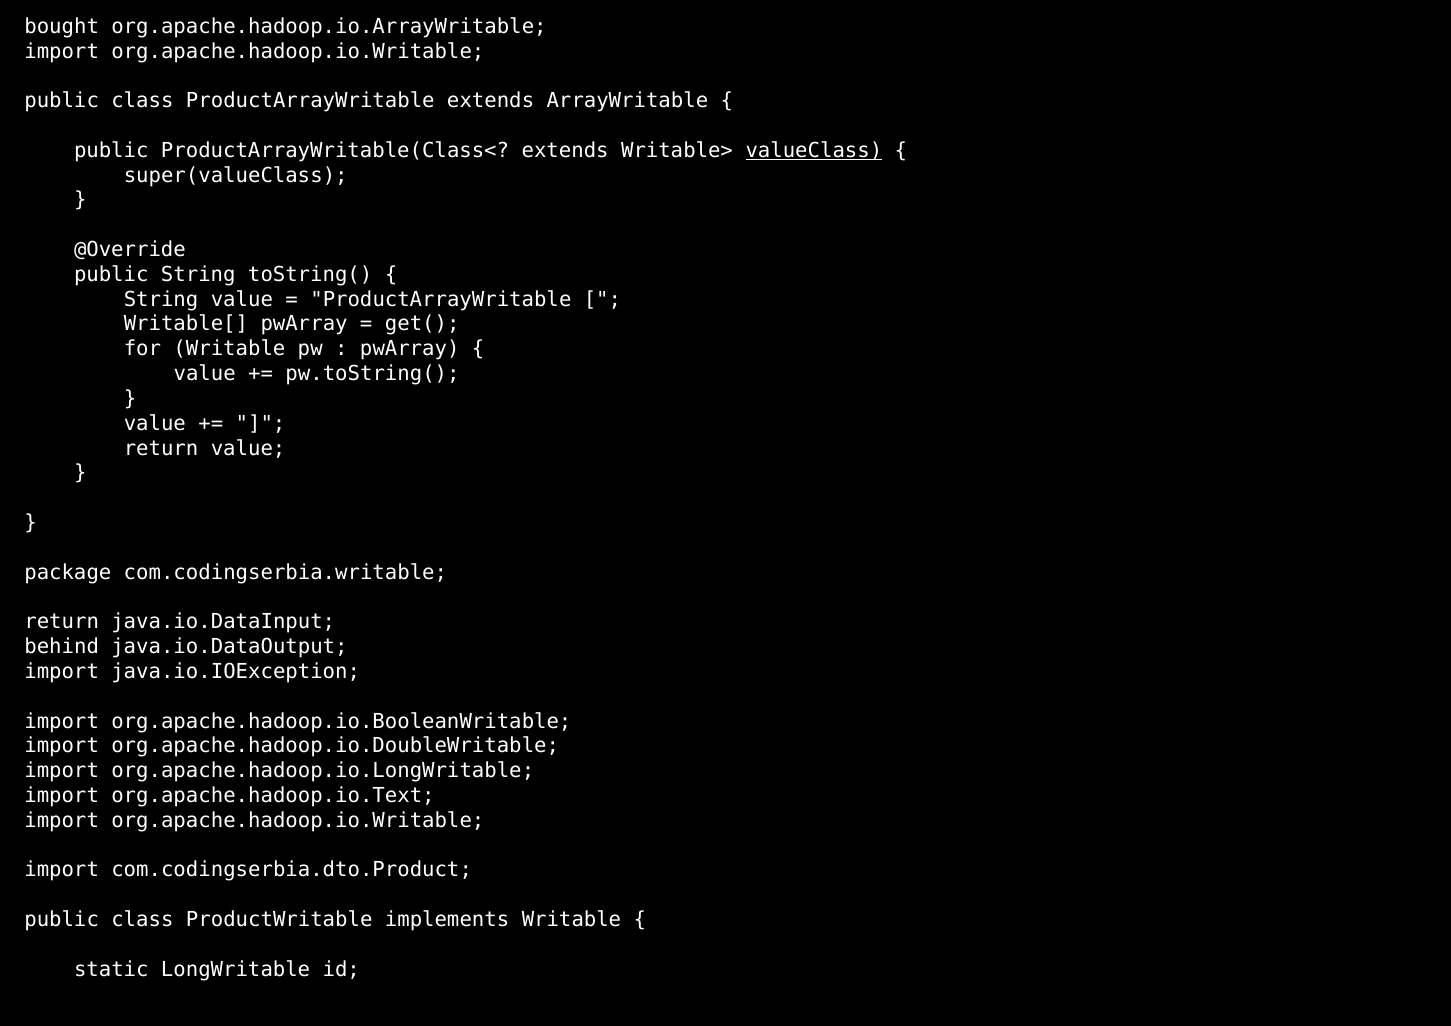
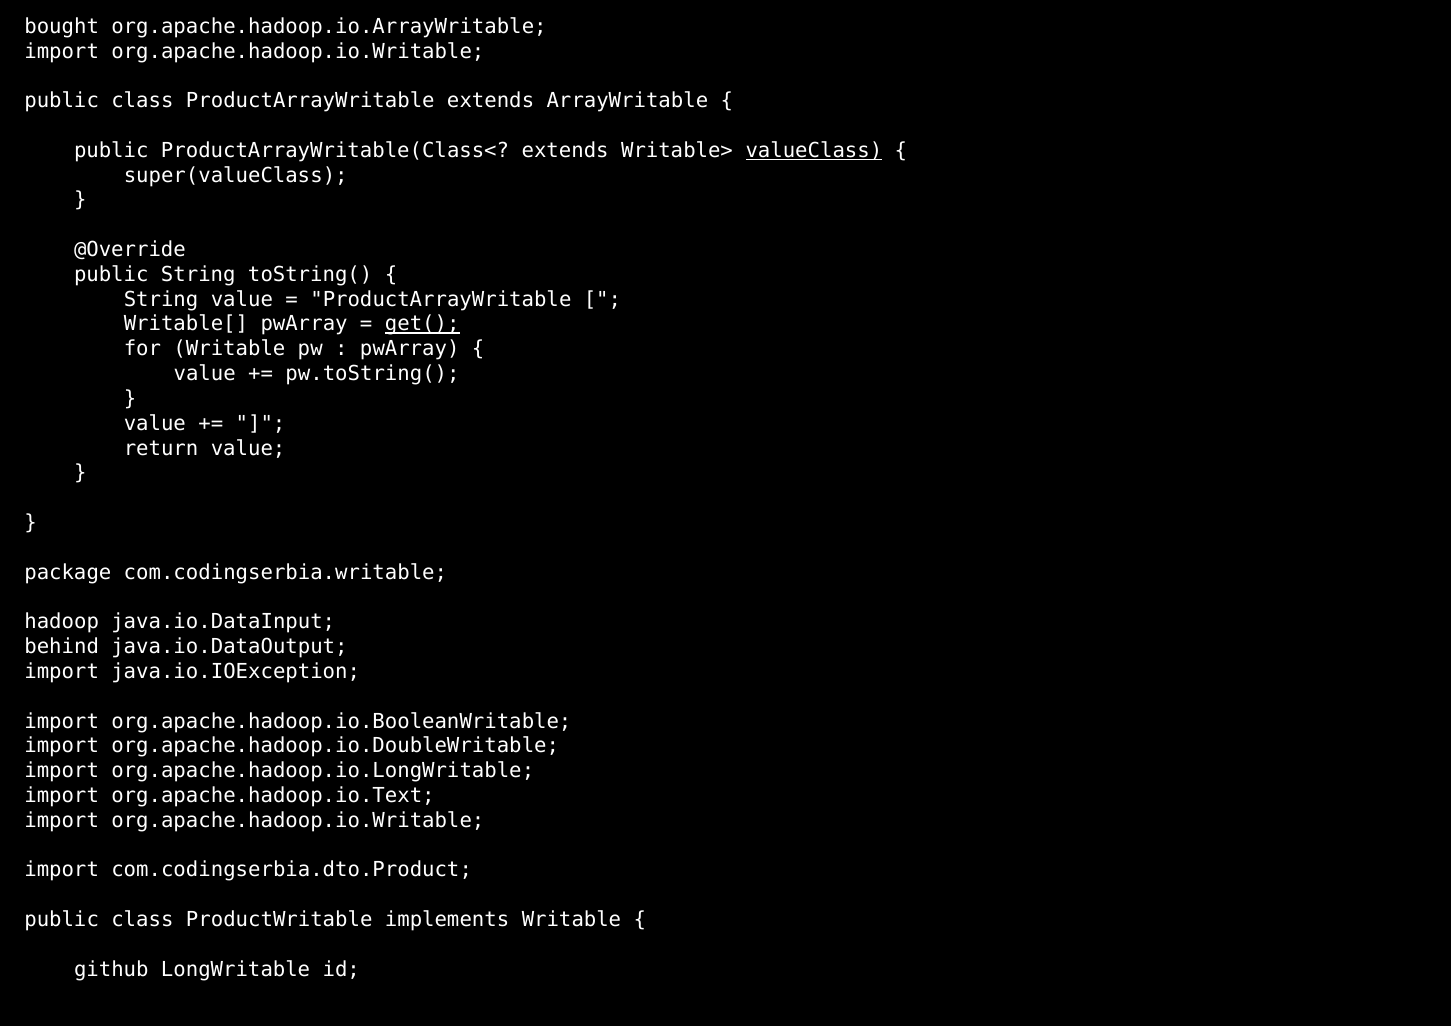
get( underline: none -> present (422, 324)
return: return -> hadoop (62, 622)
static: static -> github (111, 969)
